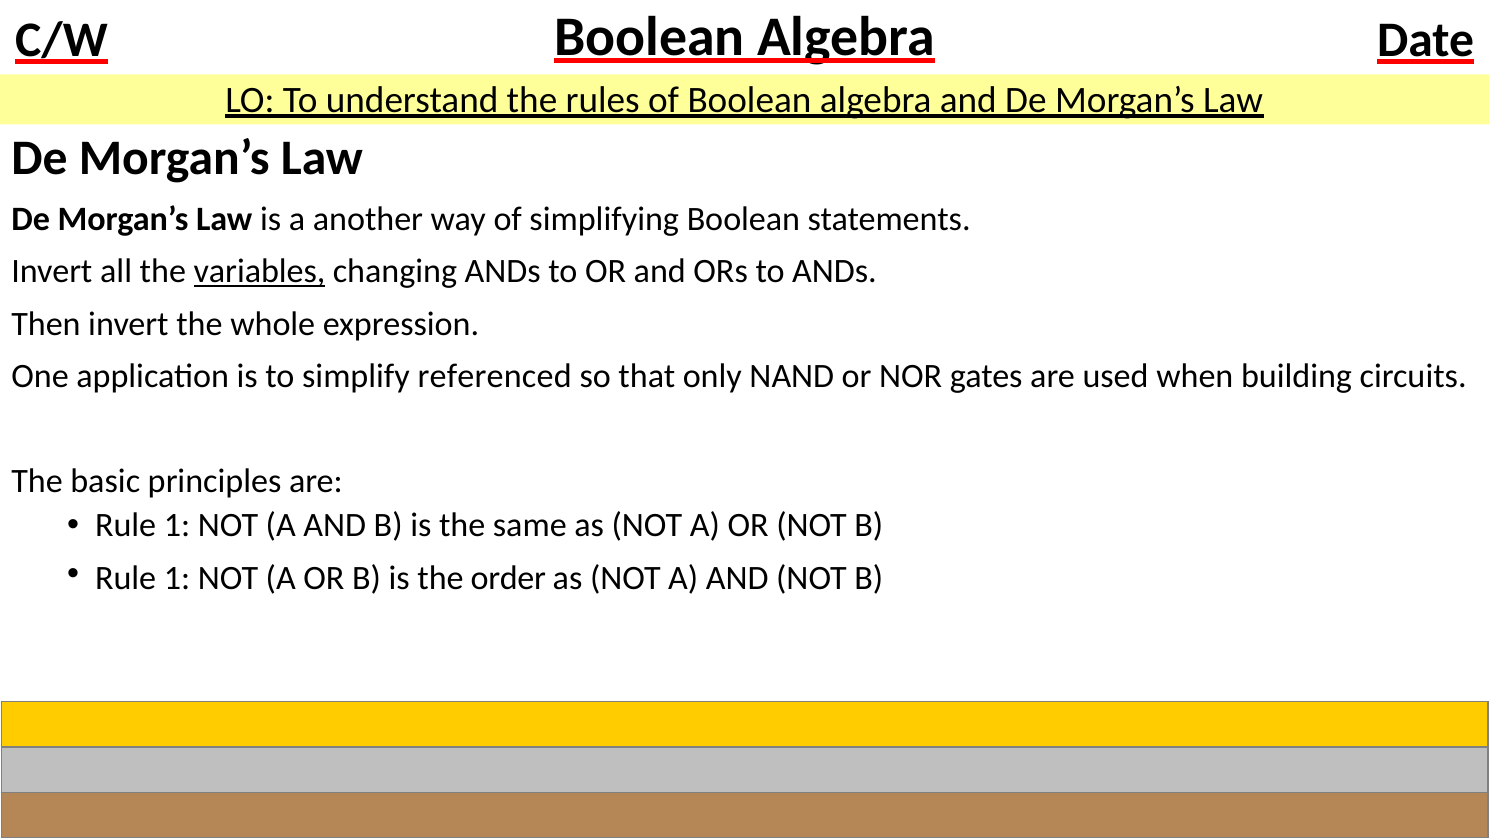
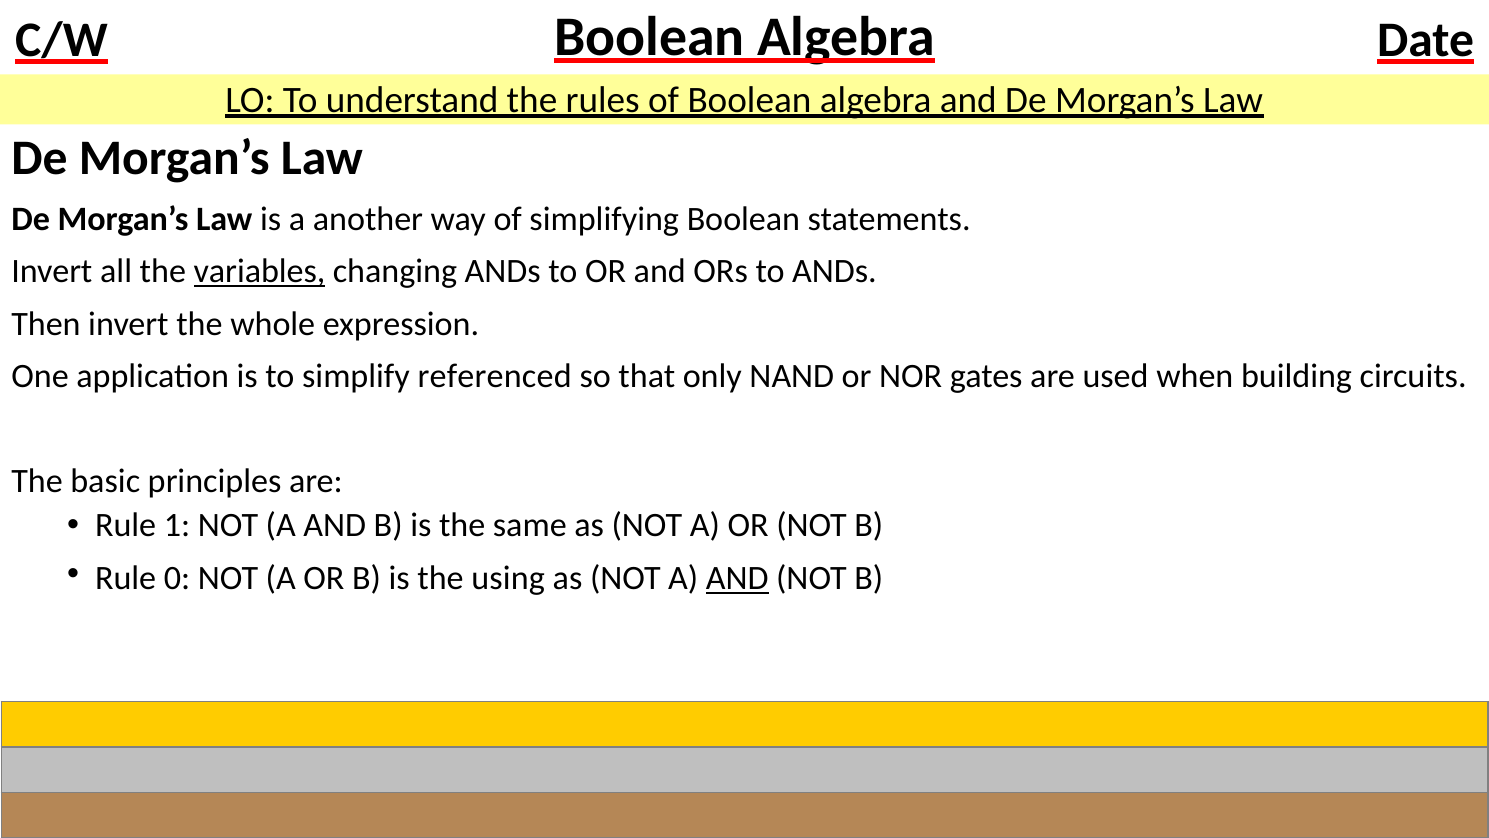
1: 1 -> 0 (177, 578)
order: order -> using (508, 578)
AND underline: none -> present (737, 578)
